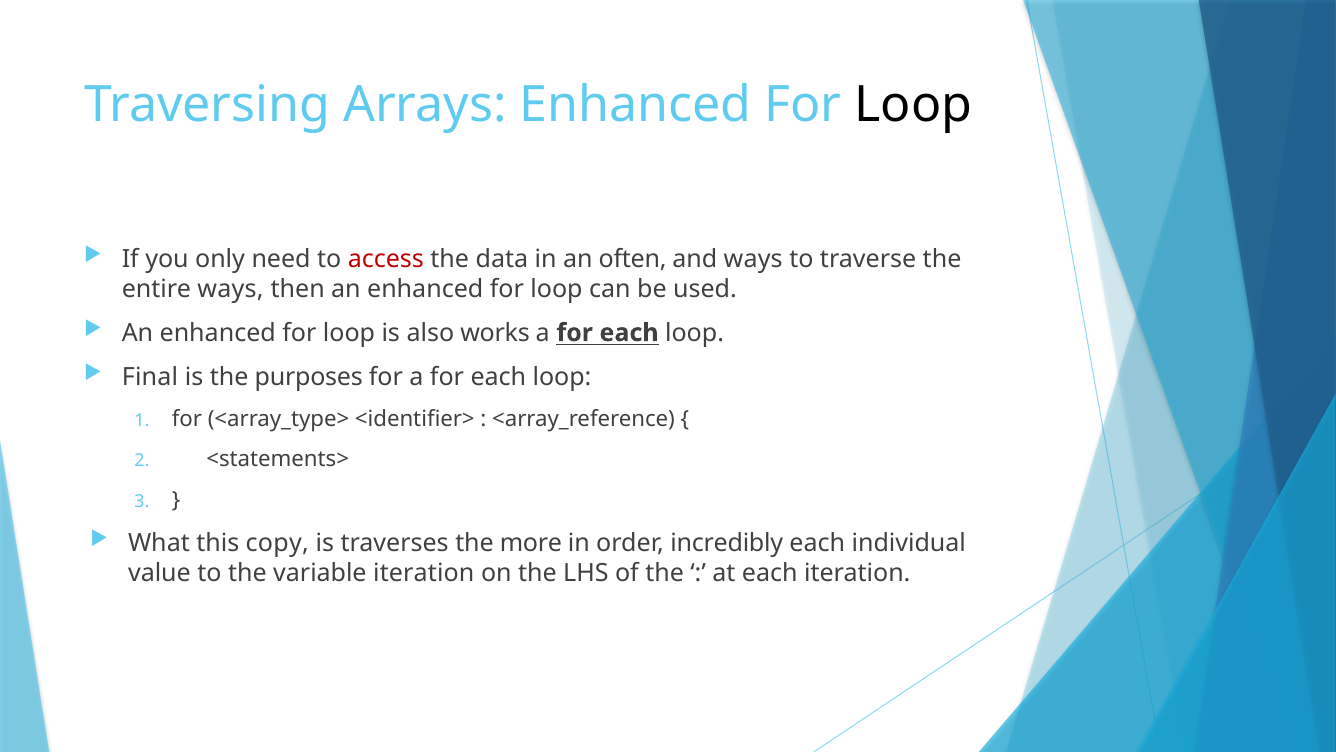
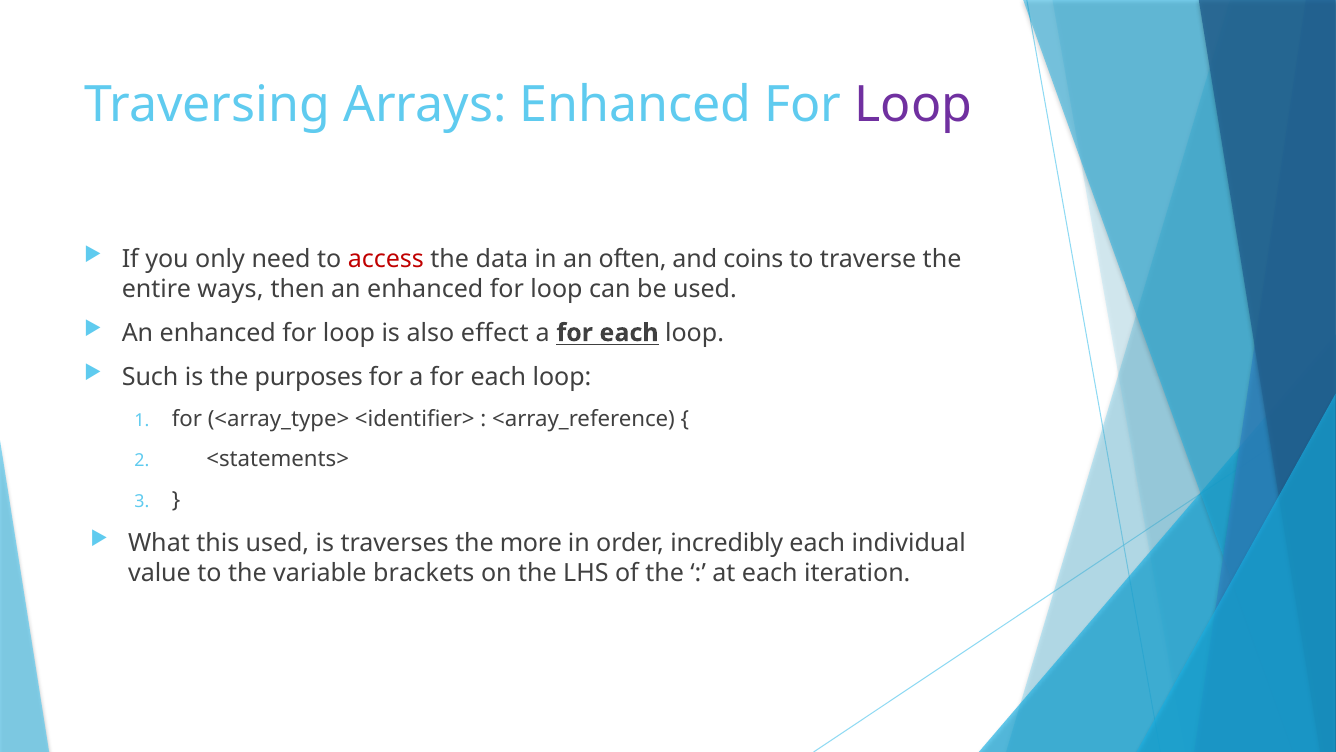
Loop colour: black -> purple (913, 105)
and ways: ways -> coins (753, 259)
works: works -> effect (495, 333)
Final: Final -> Such (150, 377)
this copy: copy -> used (277, 542)
variable iteration: iteration -> brackets (424, 573)
